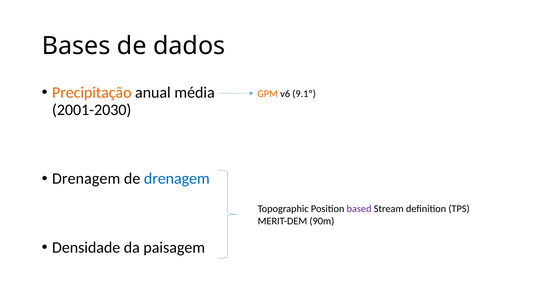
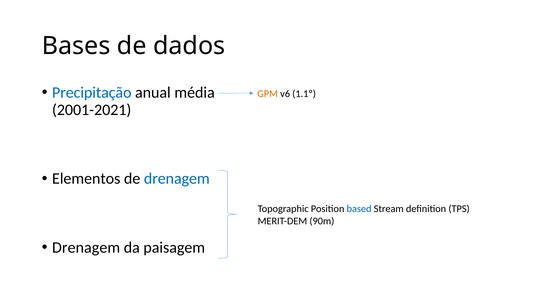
Precipitação colour: orange -> blue (92, 93)
9.1º: 9.1º -> 1.1º (304, 94)
2001-2030: 2001-2030 -> 2001-2021 (92, 110)
Drenagem: Drenagem -> Elementos (86, 179)
based colour: purple -> blue (359, 209)
Densidade: Densidade -> Drenagem (86, 248)
